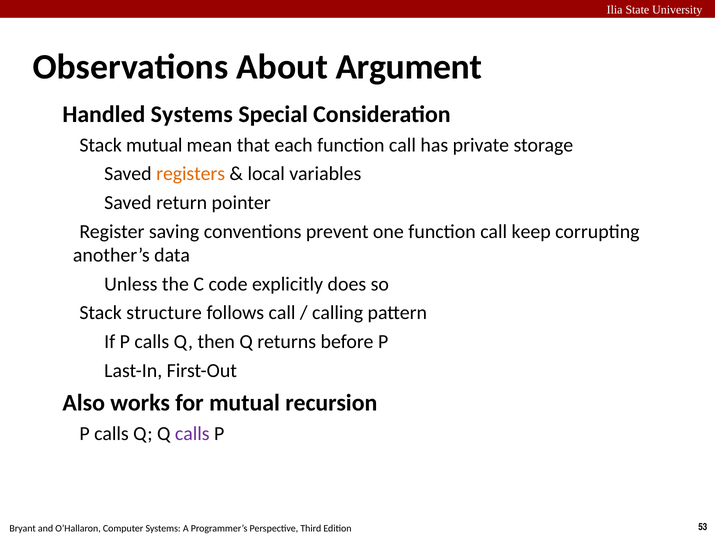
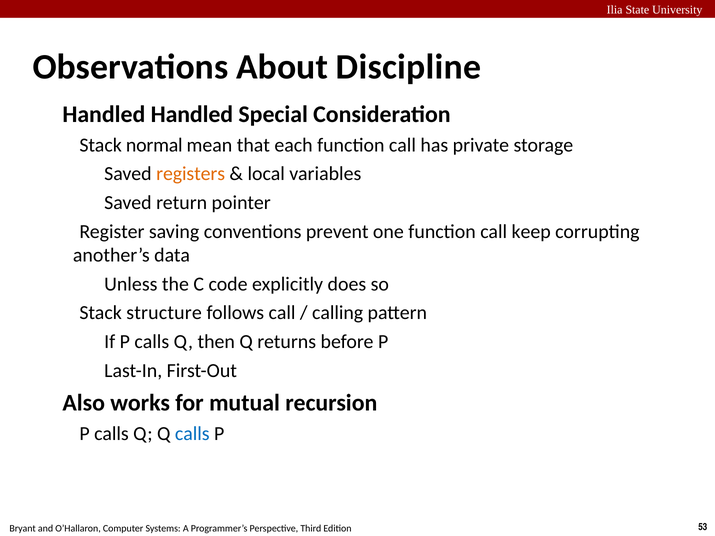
Argument: Argument -> Discipline (409, 67)
Systems: Systems -> Handled (192, 114)
mutual: mutual -> normal (154, 145)
calls colour: purple -> blue (192, 434)
